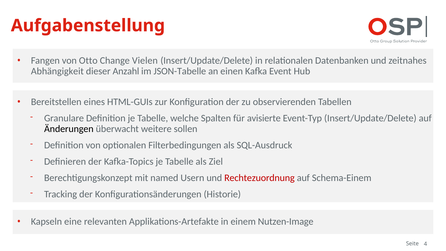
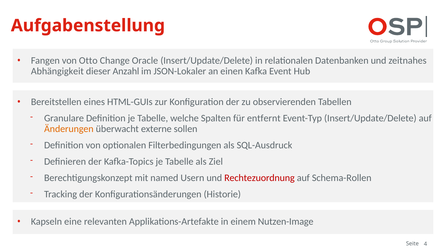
Vielen: Vielen -> Oracle (145, 60)
JSON-Tabelle: JSON-Tabelle -> JSON-Lokaler (180, 71)
avisierte: avisierte -> entfernt (264, 118)
Änderungen colour: black -> orange (69, 129)
weitere: weitere -> externe (156, 129)
Schema-Einem: Schema-Einem -> Schema-Rollen (342, 178)
